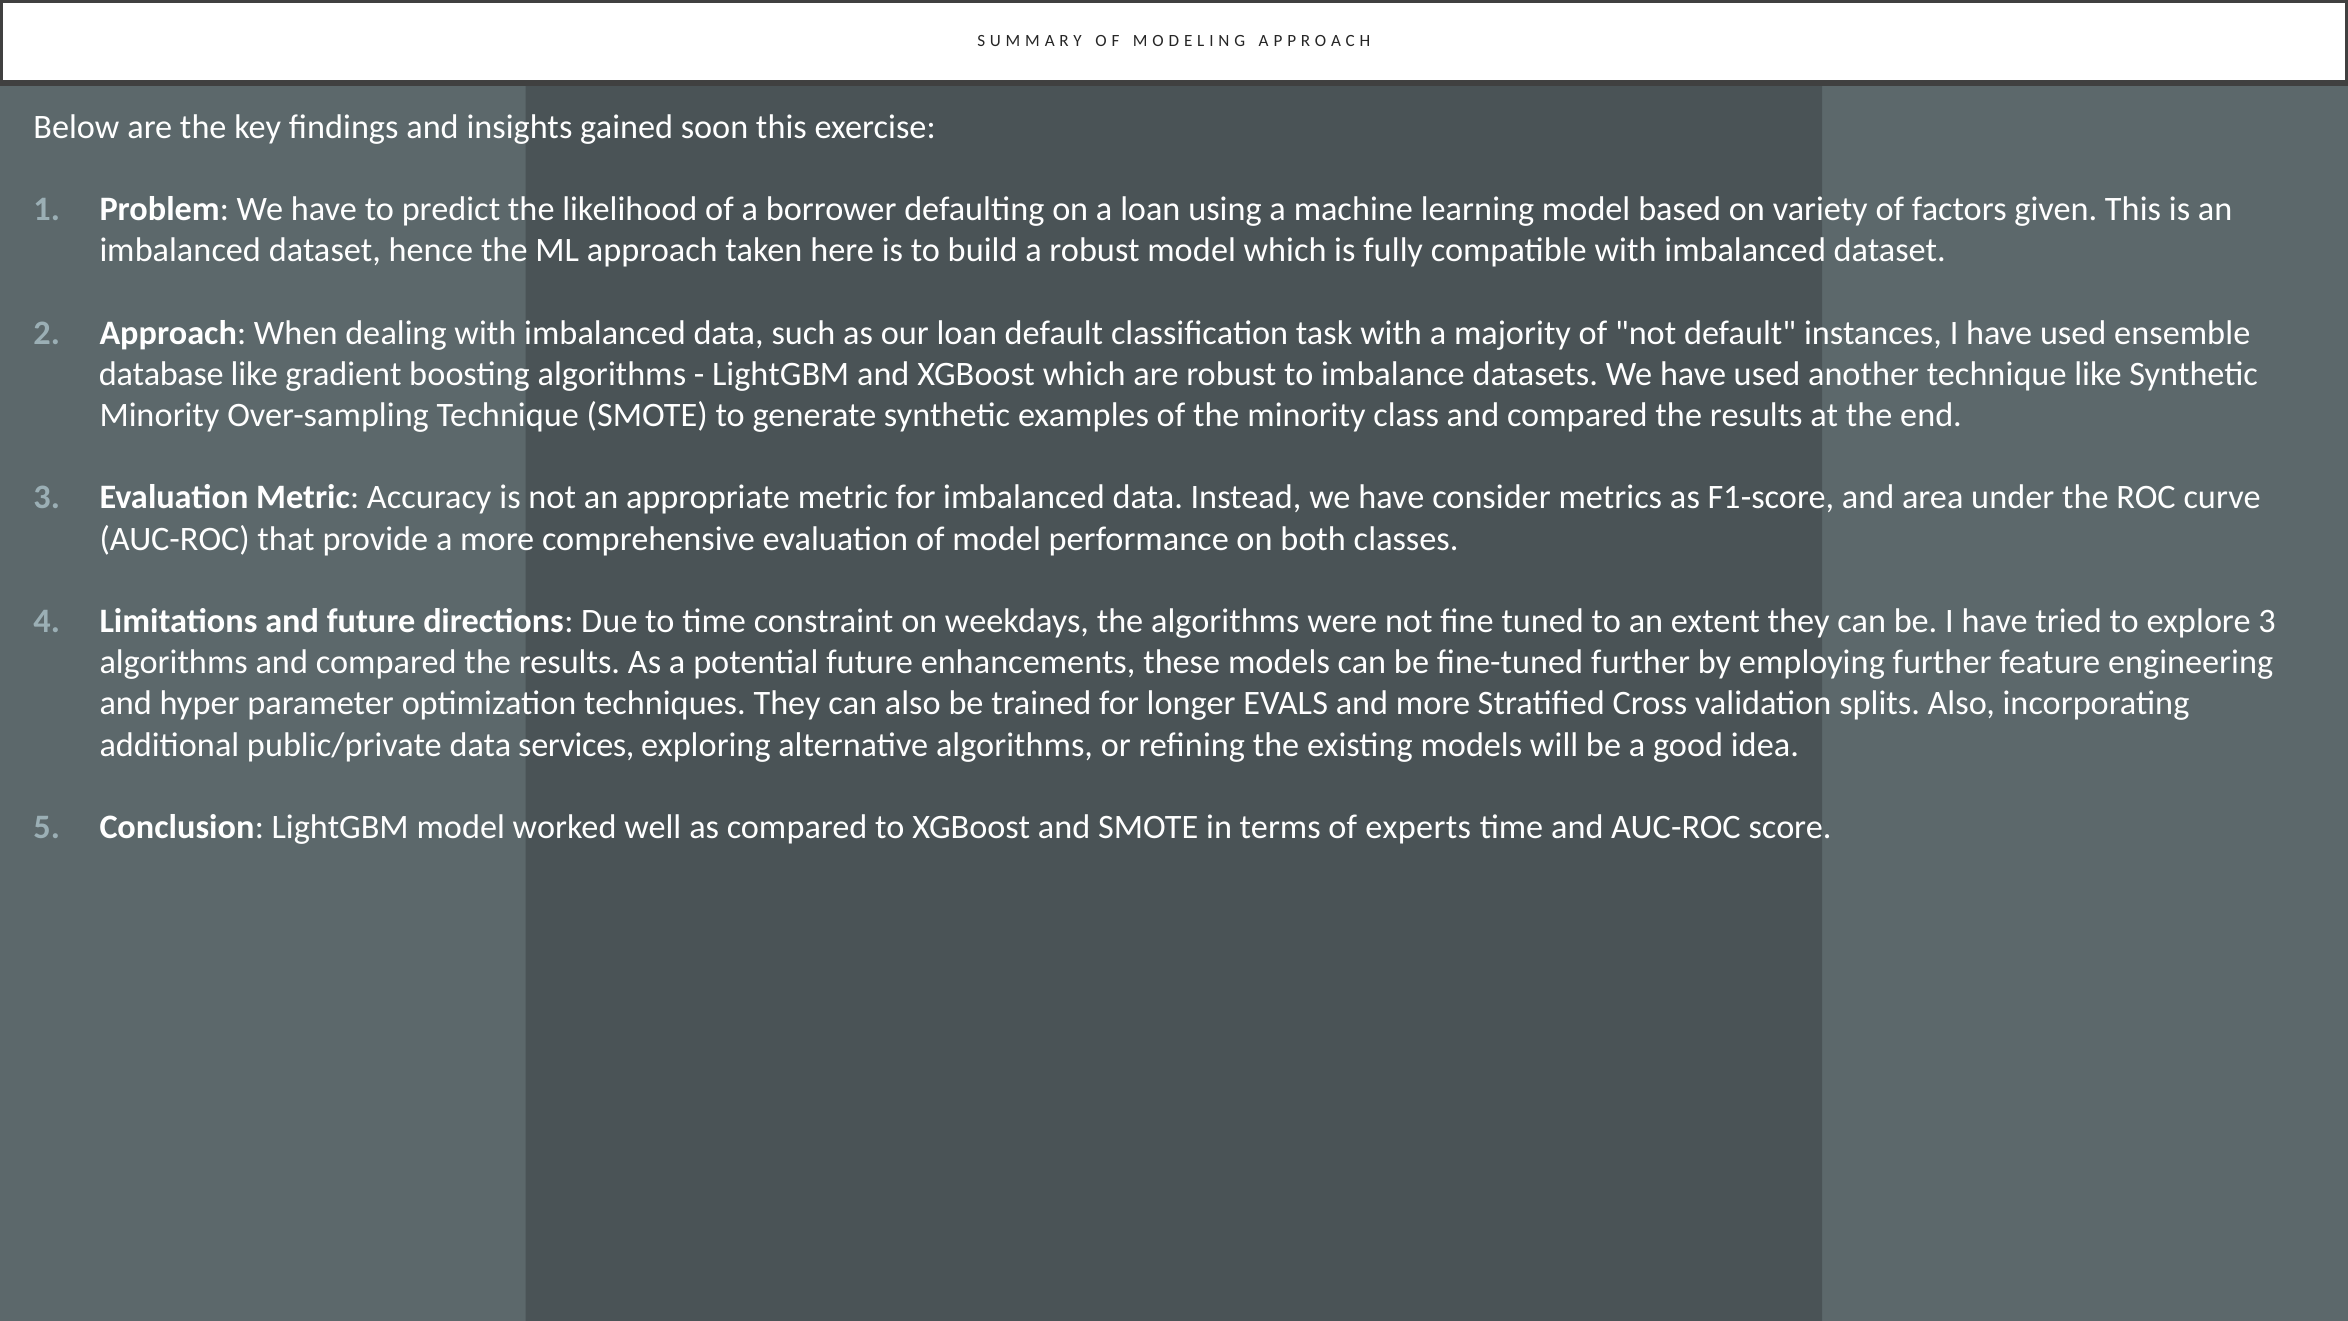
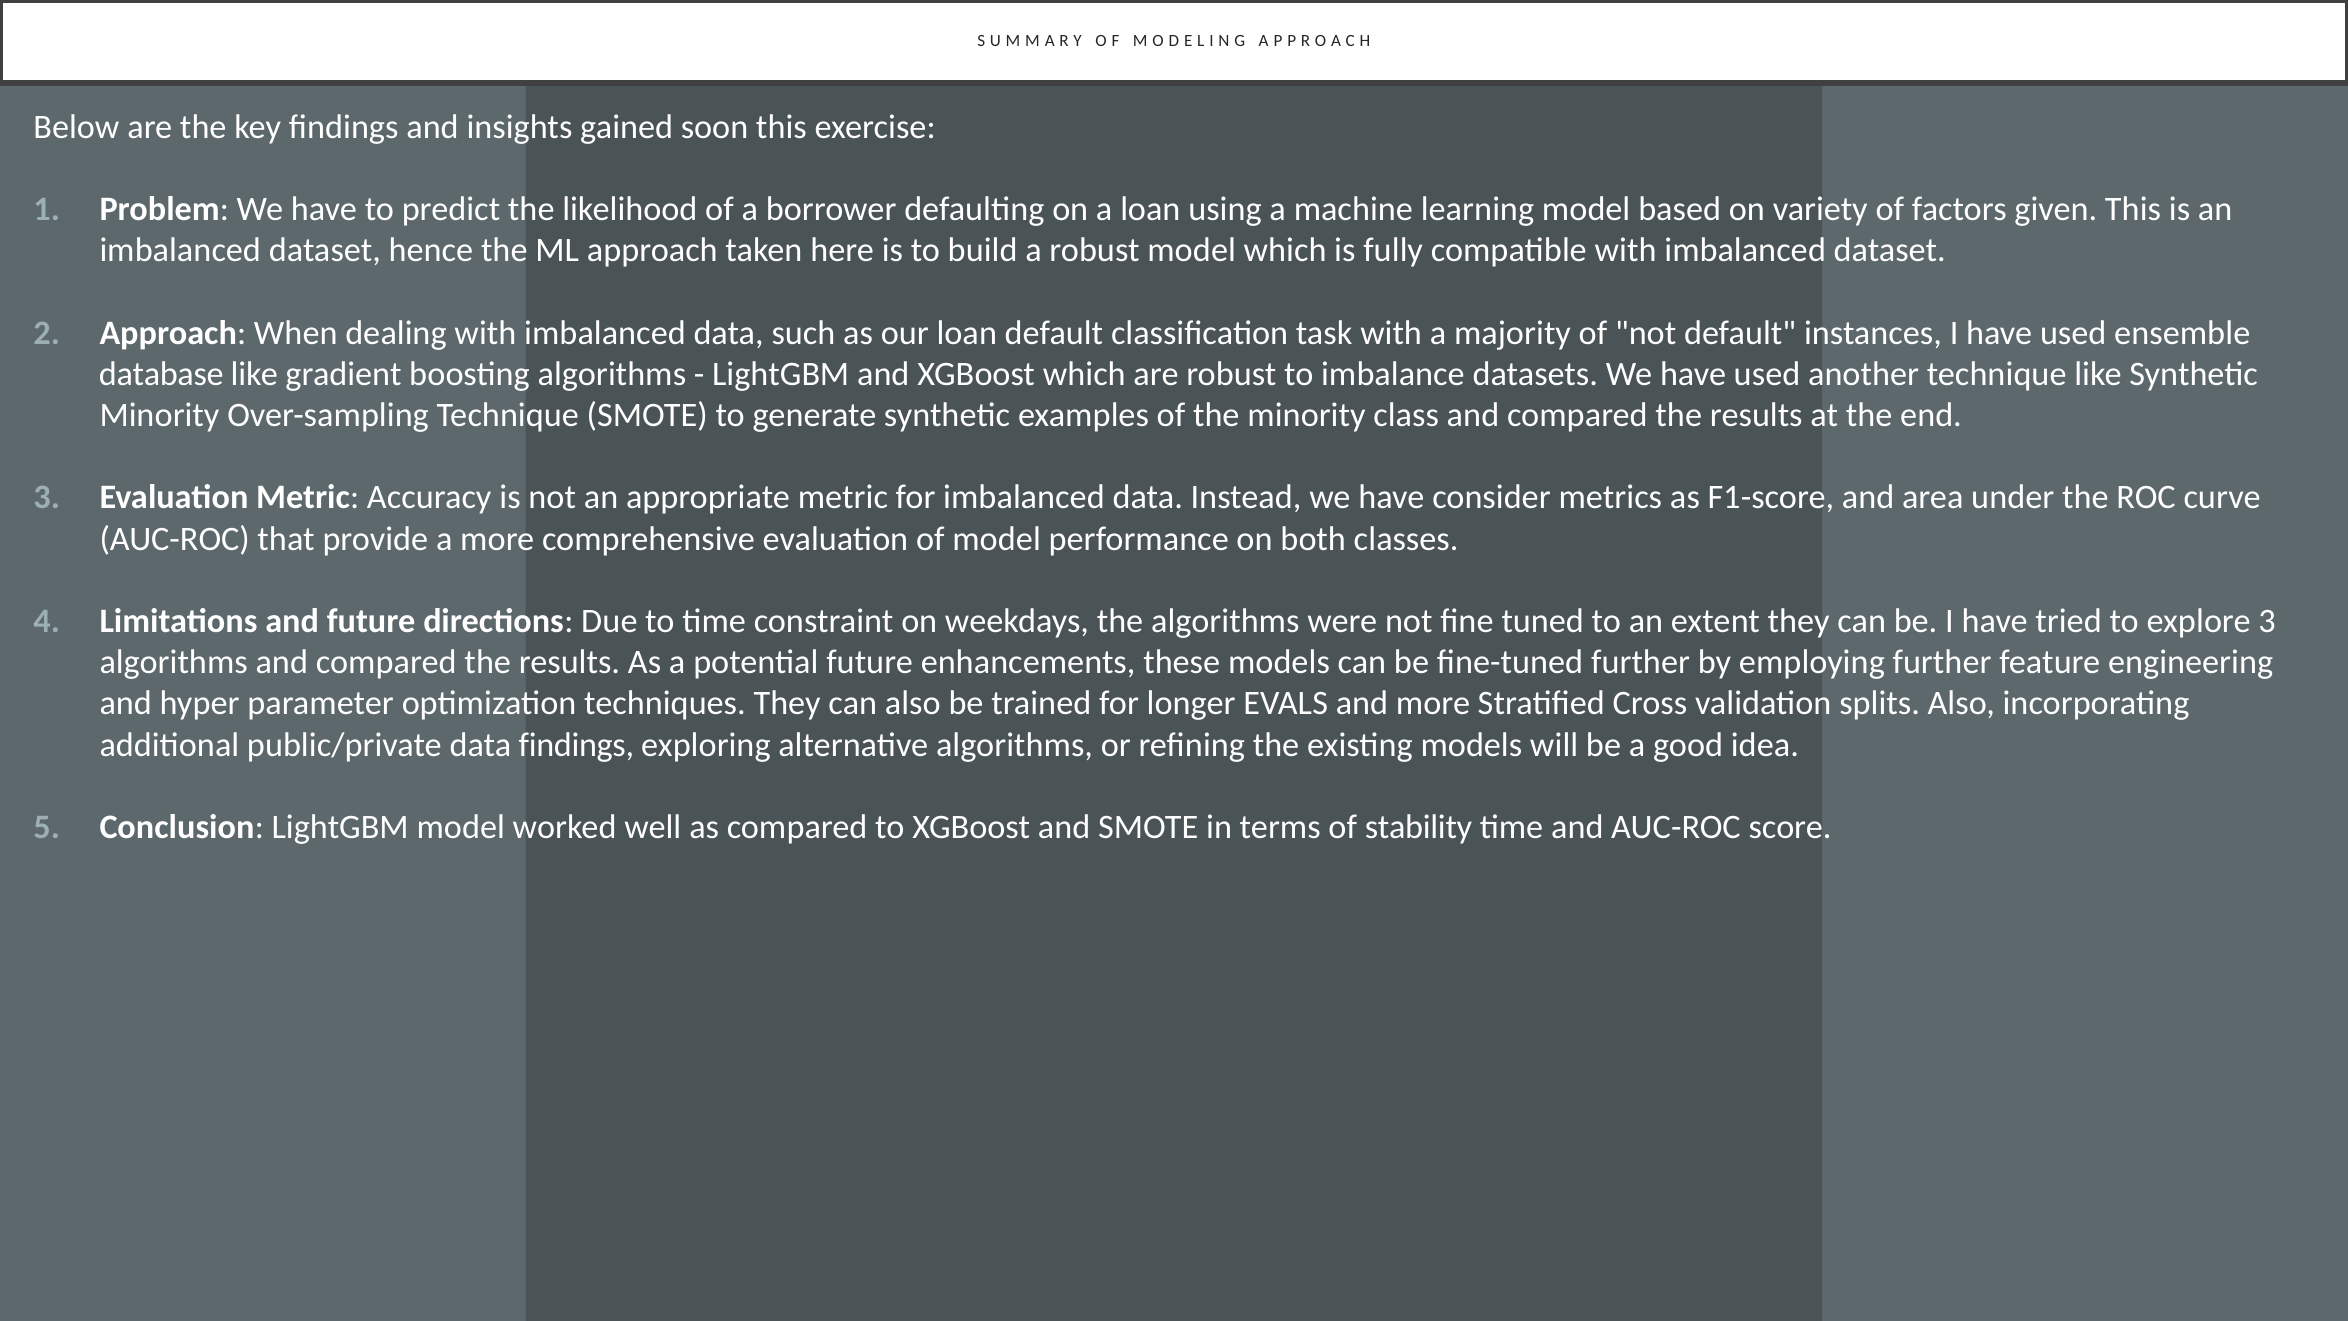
data services: services -> findings (576, 745)
experts: experts -> stability (1418, 827)
